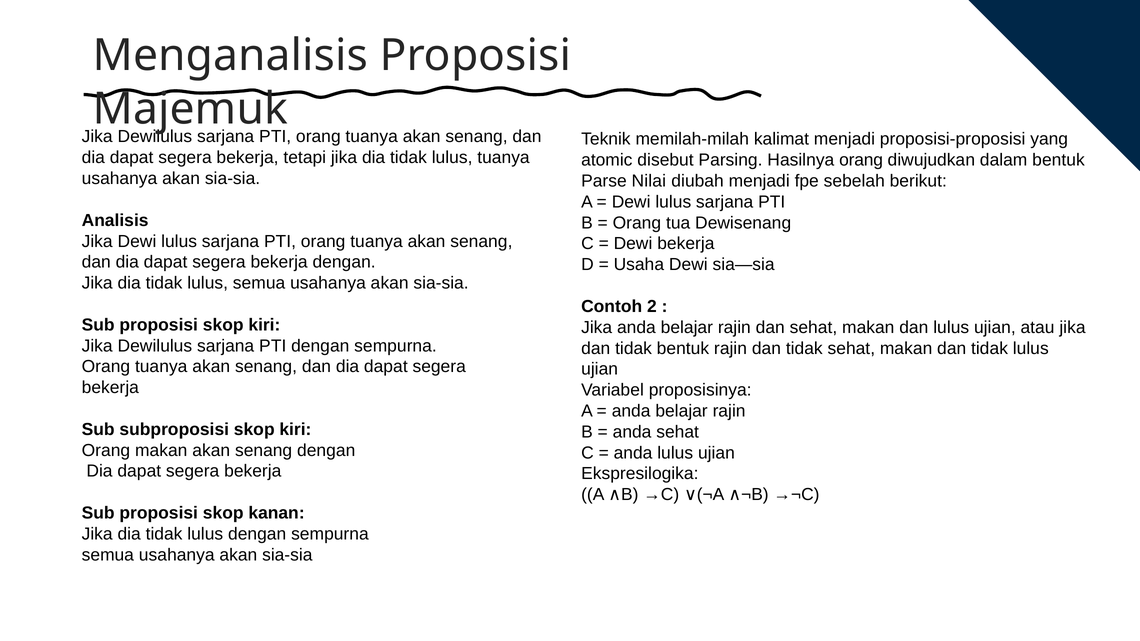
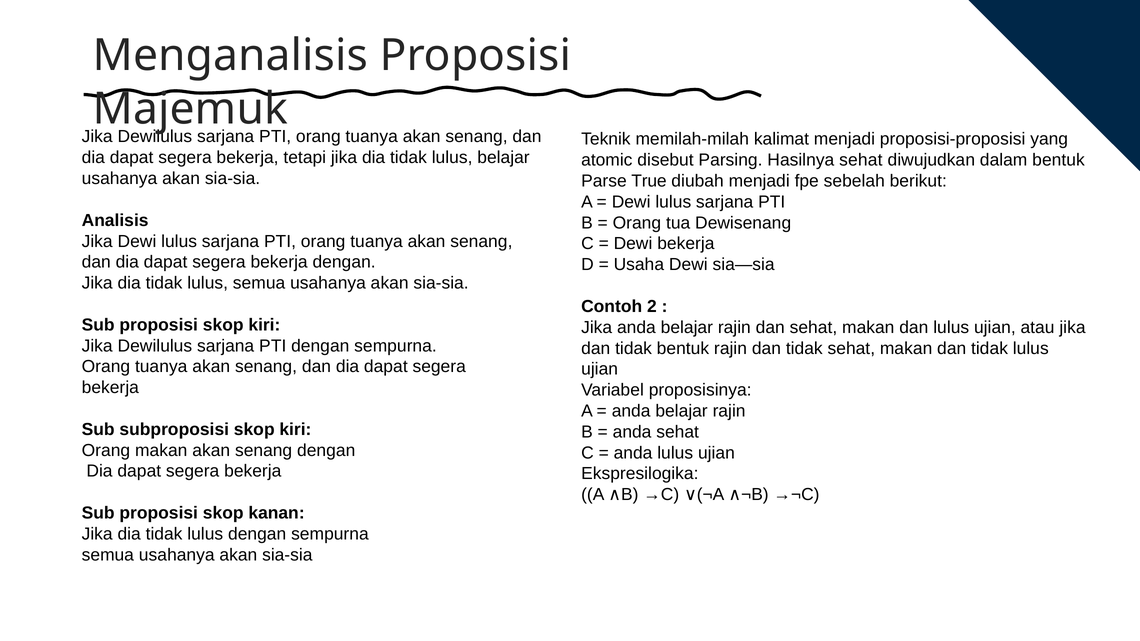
lulus tuanya: tuanya -> belajar (503, 158)
Hasilnya orang: orang -> sehat (861, 160)
Nilai: Nilai -> True (649, 181)
